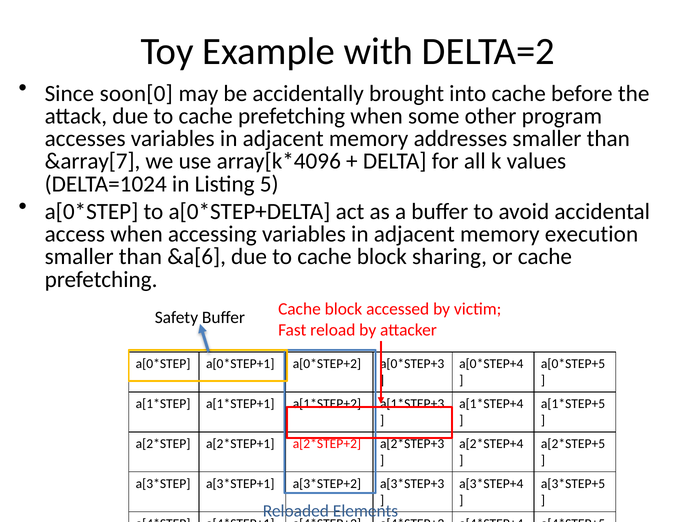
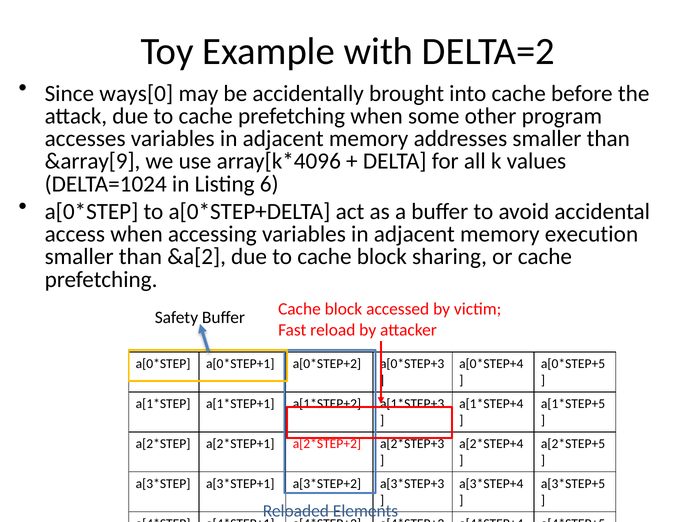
soon[0: soon[0 -> ways[0 (136, 93)
&array[7: &array[7 -> &array[9 (92, 161)
5: 5 -> 6 (269, 184)
&a[6: &a[6 -> &a[2 (197, 257)
